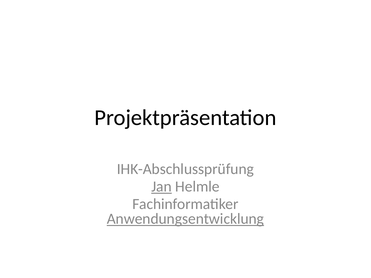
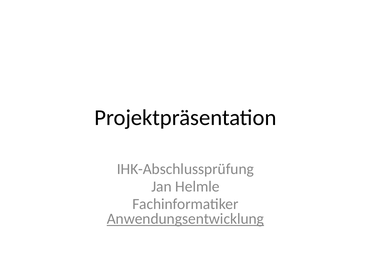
Jan underline: present -> none (162, 187)
